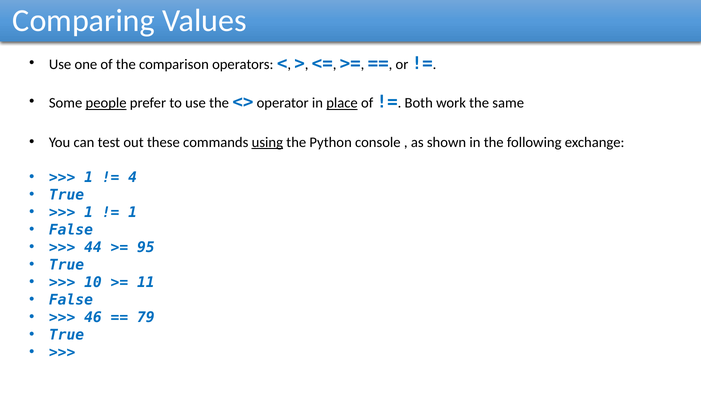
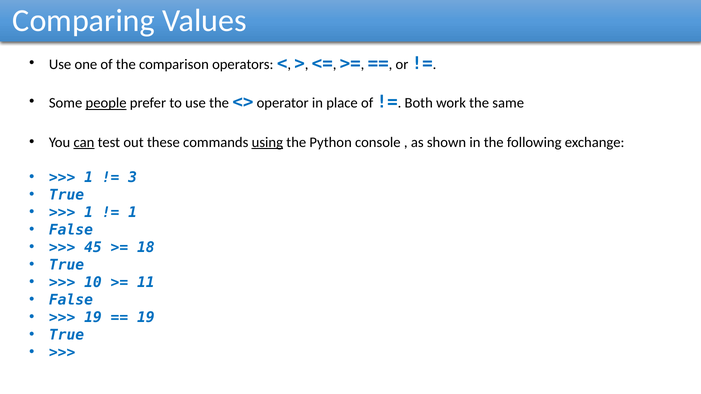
place underline: present -> none (342, 103)
can underline: none -> present (84, 142)
4: 4 -> 3 (133, 177)
44: 44 -> 45 (93, 247)
95: 95 -> 18 (146, 247)
46: 46 -> 19 (93, 318)
79: 79 -> 19 (146, 318)
